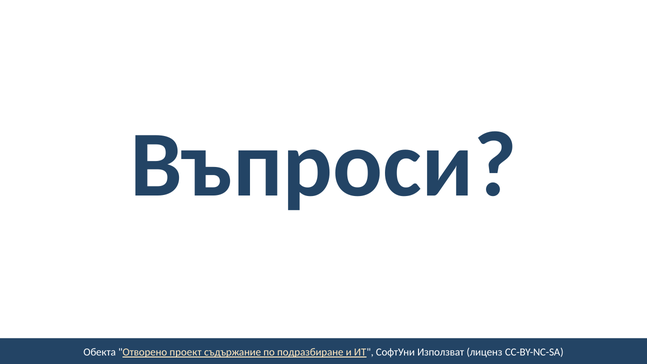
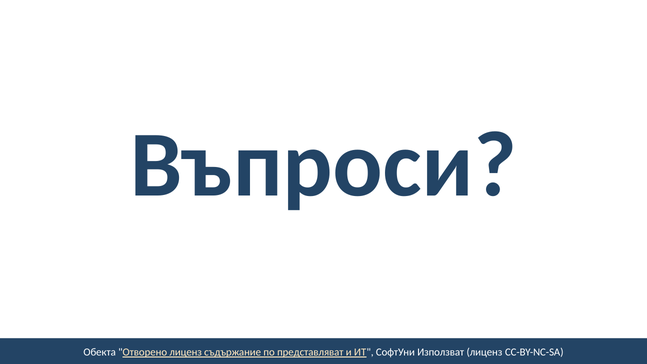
Отворено проект: проект -> лиценз (186, 352)
подразбиране: подразбиране -> представляват (310, 352)
